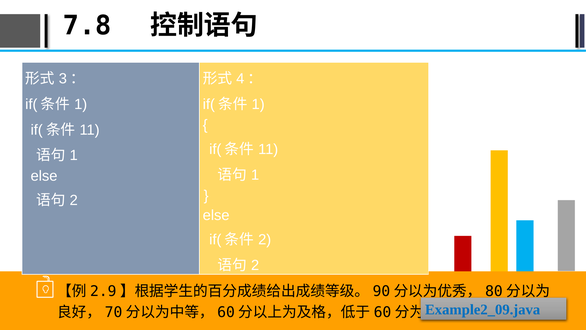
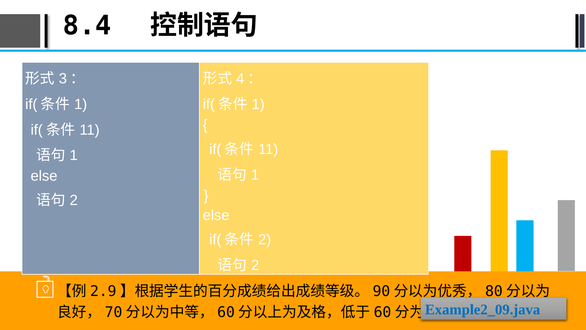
7.8: 7.8 -> 8.4 (87, 26)
